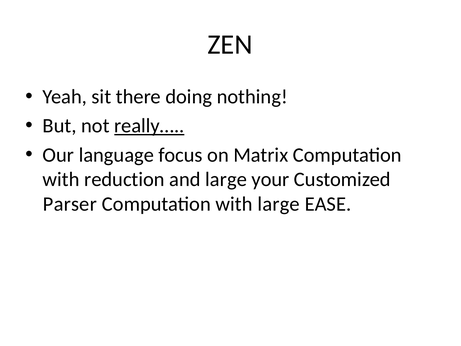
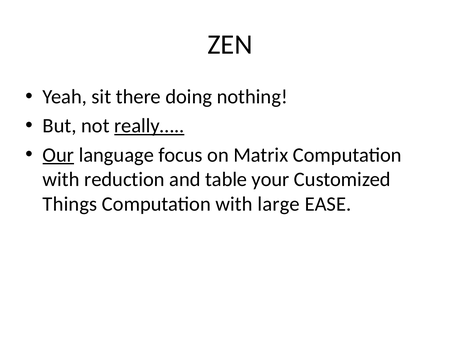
Our underline: none -> present (58, 155)
and large: large -> table (226, 179)
Parser: Parser -> Things (70, 204)
